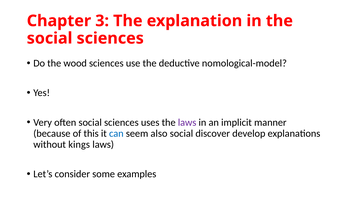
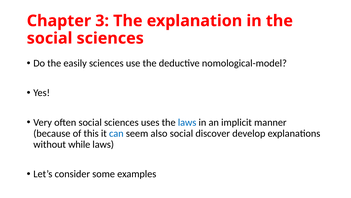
wood: wood -> easily (75, 63)
laws colour: purple -> blue (187, 122)
kings: kings -> while (79, 144)
